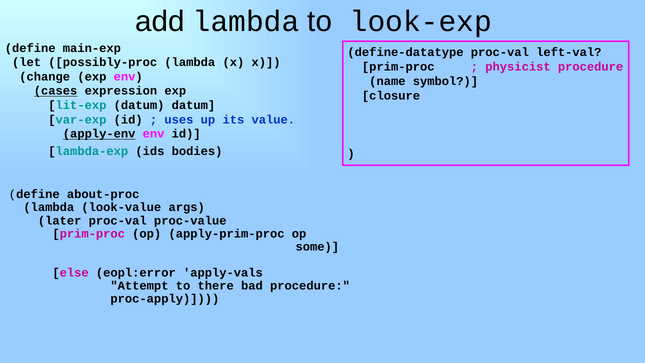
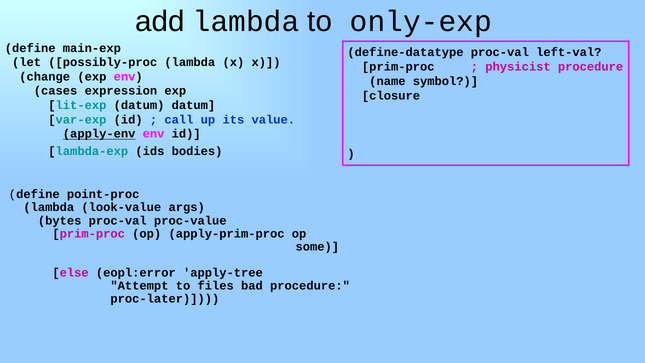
look-exp: look-exp -> only-exp (421, 21)
cases underline: present -> none (56, 91)
uses: uses -> call (179, 120)
about-proc: about-proc -> point-proc (103, 194)
later: later -> bytes (60, 220)
apply-vals: apply-vals -> apply-tree (223, 273)
there: there -> files (216, 286)
proc-apply: proc-apply -> proc-later (165, 299)
